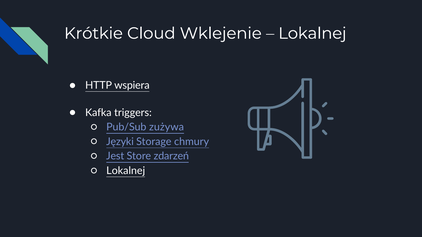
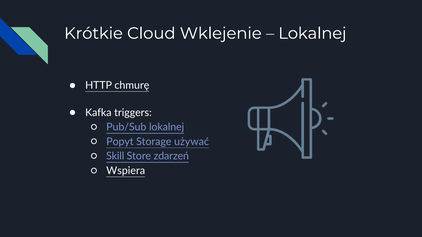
wspiera: wspiera -> chmurę (132, 86)
Pub/Sub zużywa: zużywa -> lokalnej (167, 127)
Języki: Języki -> Popyt (120, 142)
chmury: chmury -> używać (192, 142)
Jest: Jest -> Skill (115, 156)
Lokalnej: Lokalnej -> Wspiera (126, 171)
